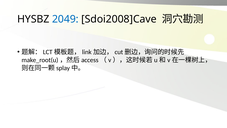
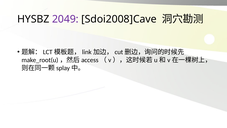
2049 colour: blue -> purple (65, 19)
